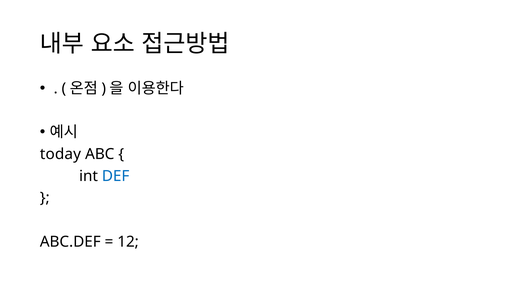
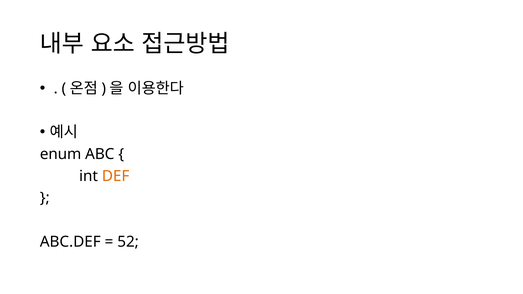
today: today -> enum (61, 154)
DEF colour: blue -> orange (116, 176)
12: 12 -> 52 (128, 242)
